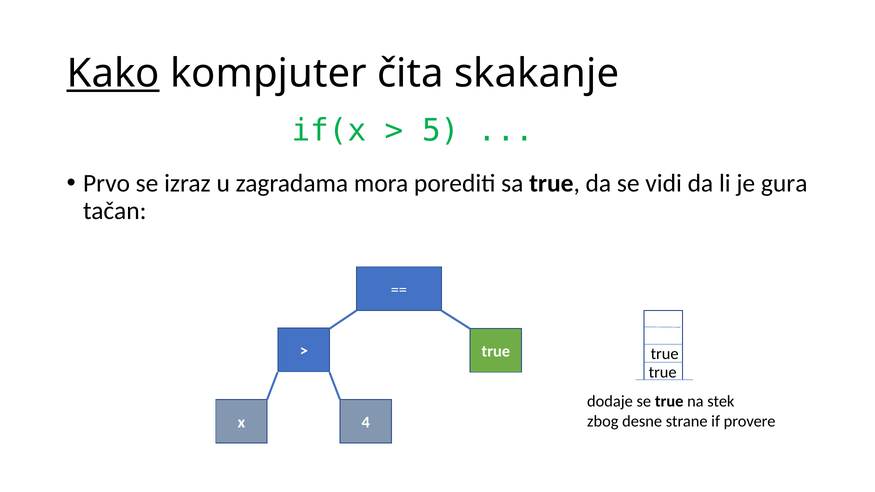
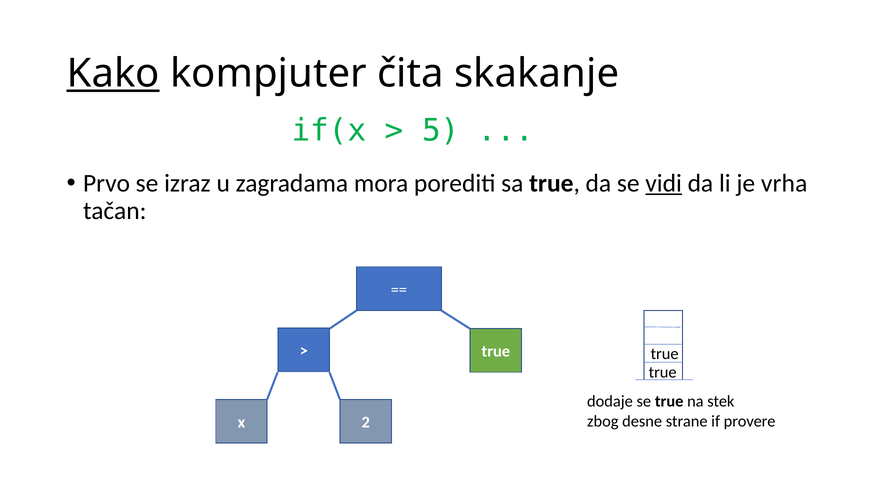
vidi underline: none -> present (664, 184)
gura: gura -> vrha (784, 184)
4: 4 -> 2 (366, 423)
